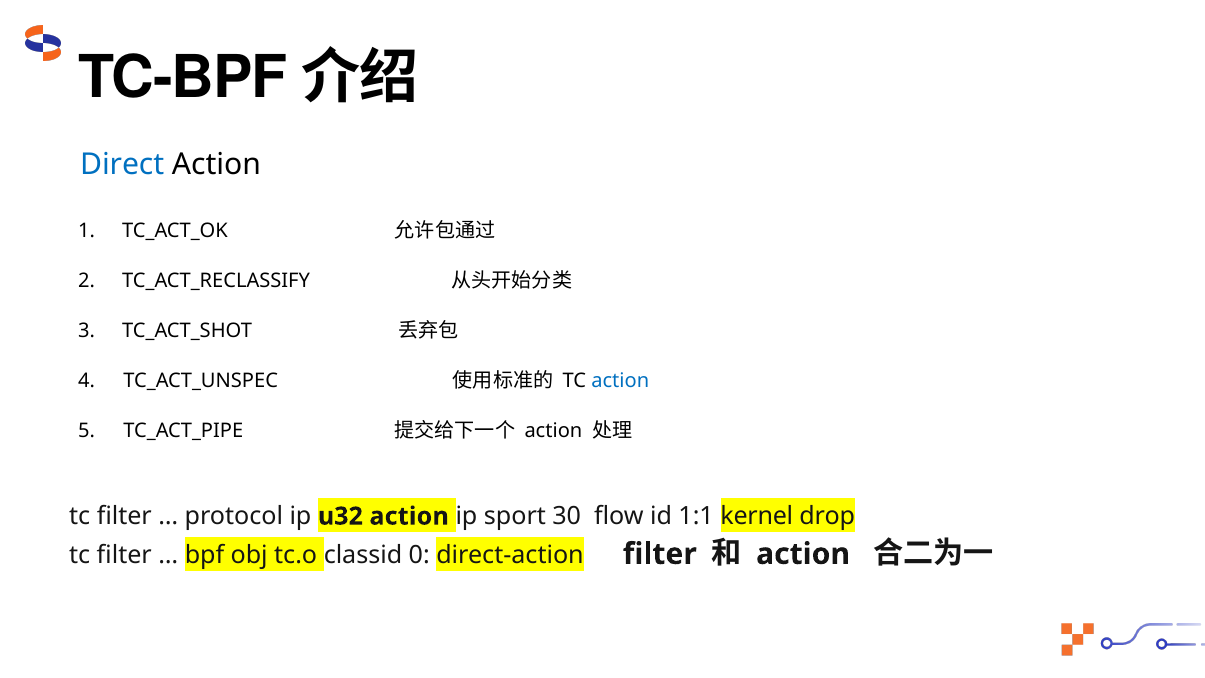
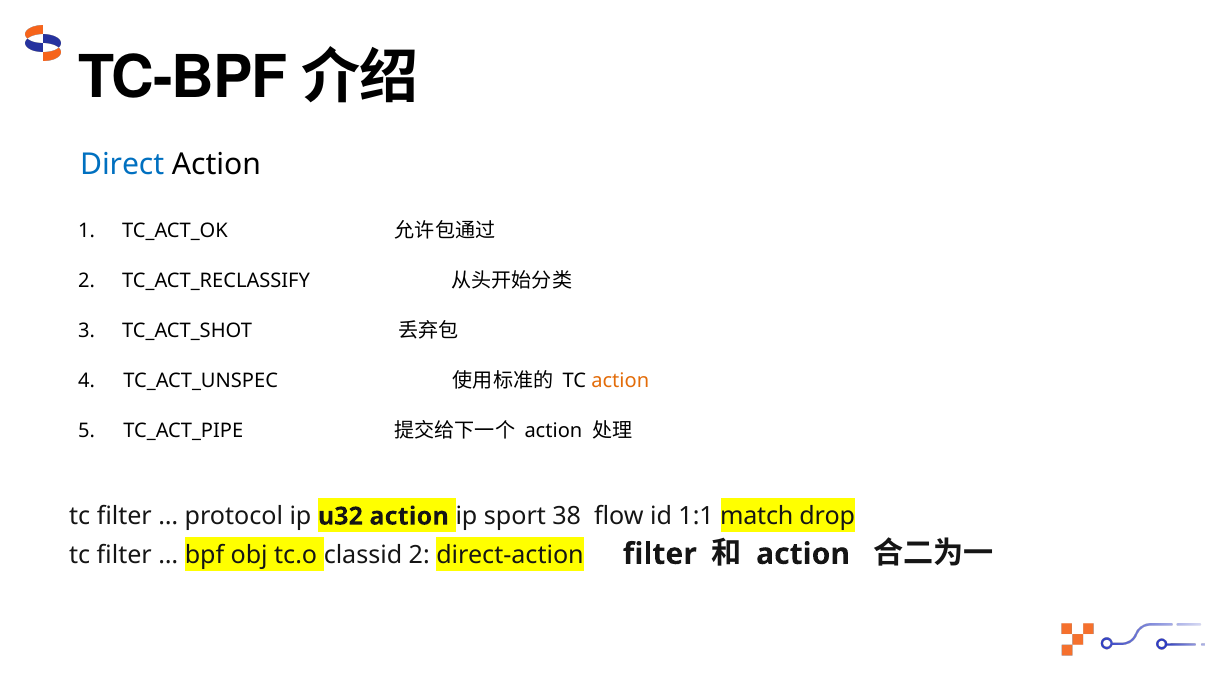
action colour: blue -> orange (620, 381)
30: 30 -> 38 (567, 516)
kernel: kernel -> match (757, 516)
classid 0: 0 -> 2 (419, 556)
